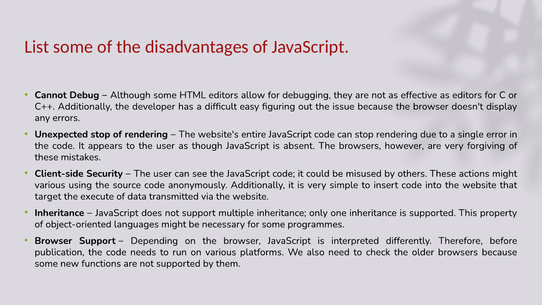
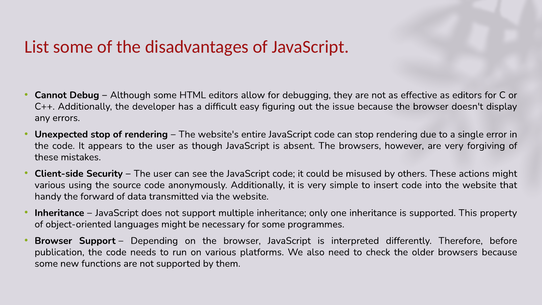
target: target -> handy (48, 196)
execute: execute -> forward (97, 196)
